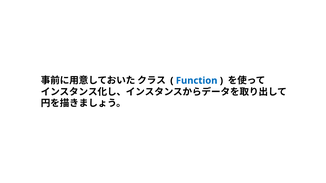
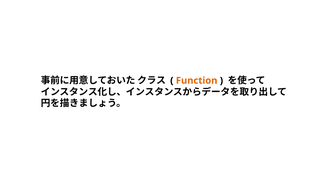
Function colour: blue -> orange (197, 81)
